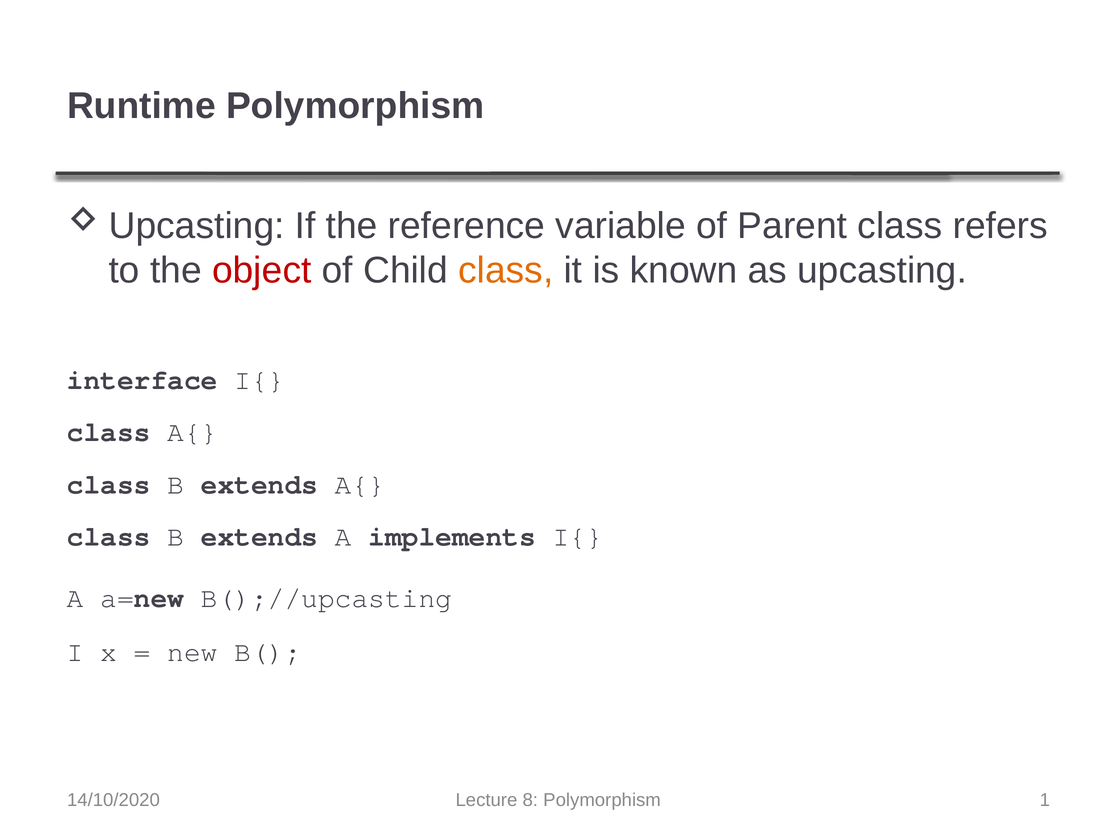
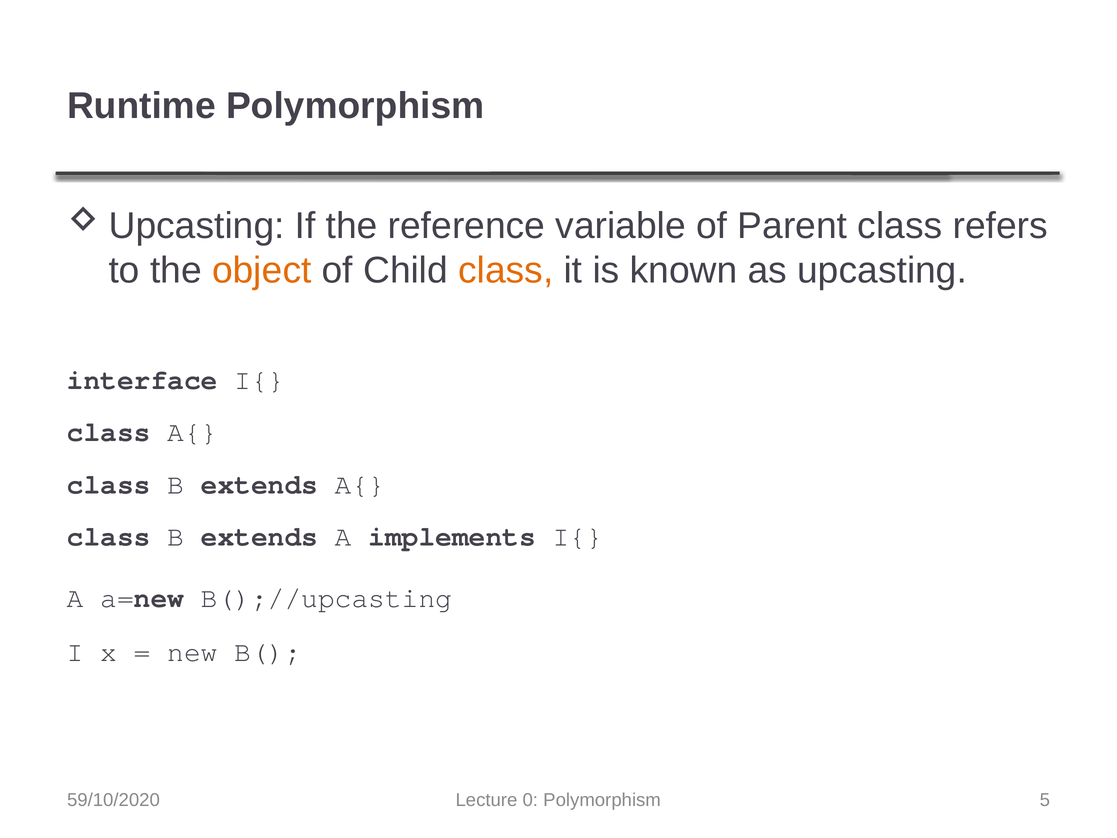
object colour: red -> orange (262, 271)
14/10/2020: 14/10/2020 -> 59/10/2020 (113, 800)
8: 8 -> 0 (530, 800)
1: 1 -> 5 (1045, 800)
